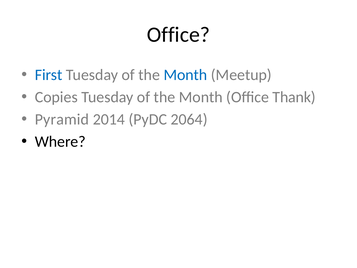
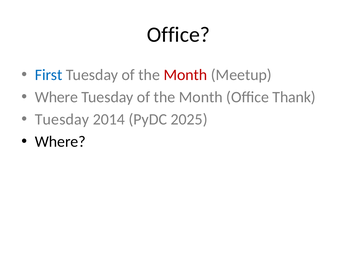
Month colour: blue -> red (185, 75)
Copies: Copies -> Where (56, 97)
Pyramid: Pyramid -> Tuesday (62, 119)
2064: 2064 -> 2025 (189, 119)
